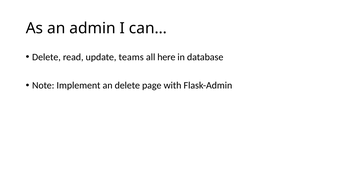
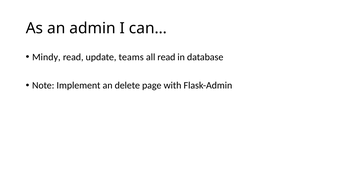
Delete: Delete -> Mindy (46, 57)
all here: here -> read (166, 57)
